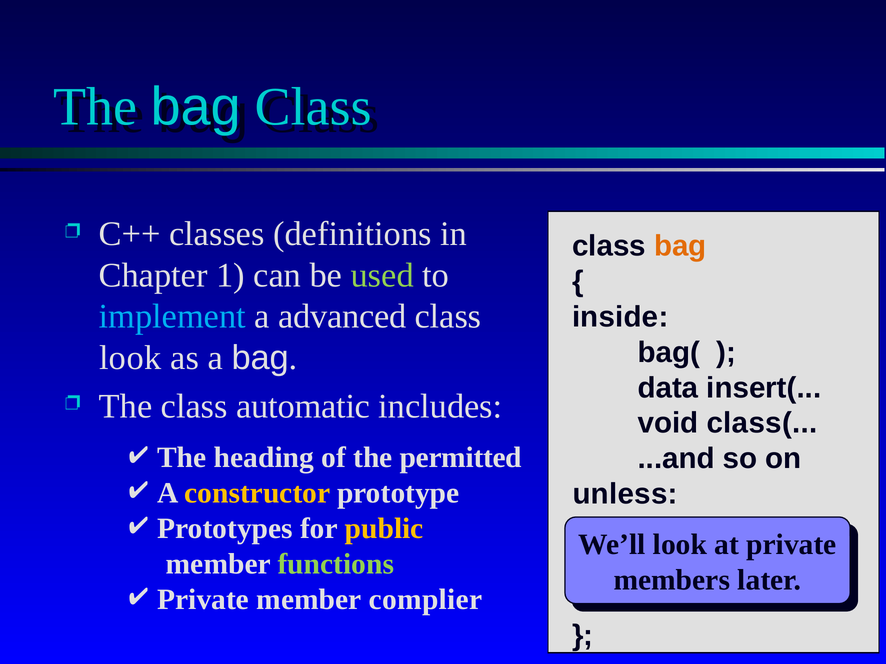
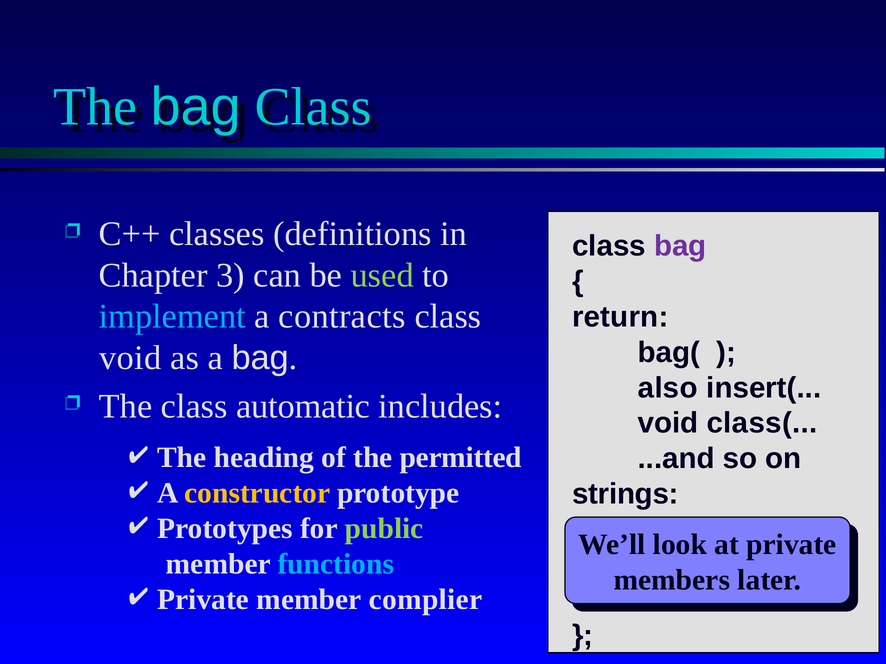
bag colour: orange -> purple (680, 246)
1: 1 -> 3 (231, 275)
advanced: advanced -> contracts (342, 317)
inside: inside -> return (620, 317)
look: look -> void (130, 358)
data: data -> also (668, 388)
unless: unless -> strings (625, 494)
public colour: yellow -> light green (384, 529)
functions colour: light green -> light blue (336, 564)
